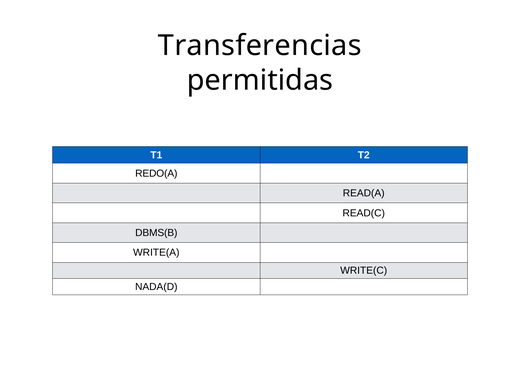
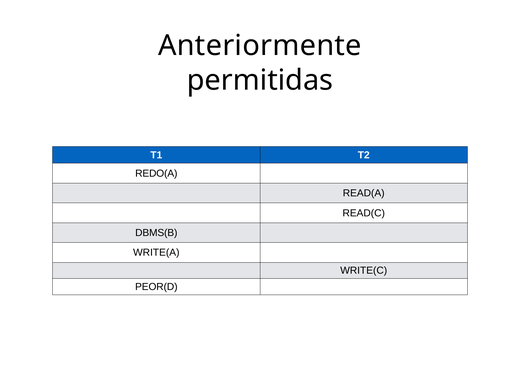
Transferencias: Transferencias -> Anteriormente (260, 46)
NADA(D: NADA(D -> PEOR(D (156, 287)
